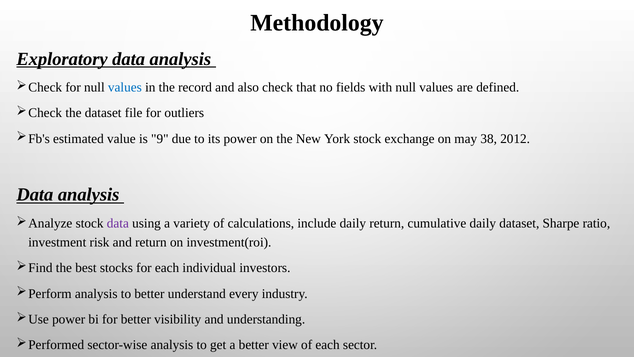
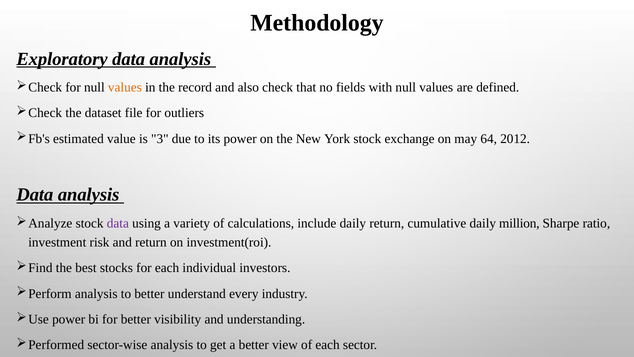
values colour: blue -> orange (125, 87)
9: 9 -> 3 (160, 139)
38: 38 -> 64 (489, 139)
daily dataset: dataset -> million (519, 223)
